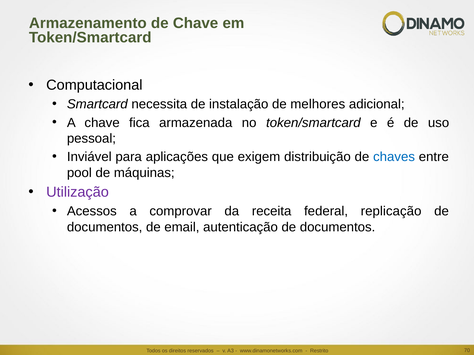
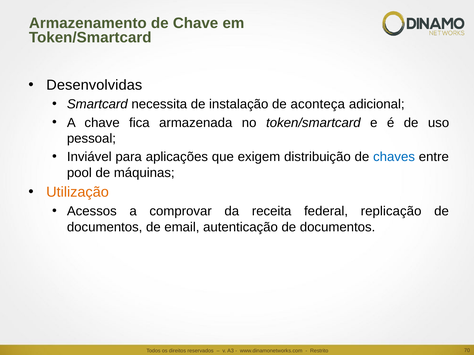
Computacional: Computacional -> Desenvolvidas (94, 85)
melhores: melhores -> aconteça (318, 104)
Utilização colour: purple -> orange (78, 192)
